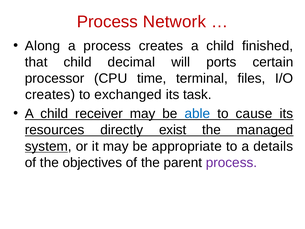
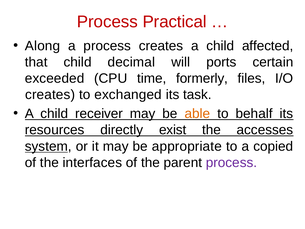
Network: Network -> Practical (175, 22)
finished: finished -> affected (268, 46)
processor: processor -> exceeded (55, 78)
terminal: terminal -> formerly (202, 78)
able colour: blue -> orange (197, 114)
cause: cause -> behalf (254, 114)
managed: managed -> accesses (265, 130)
details: details -> copied (273, 146)
objectives: objectives -> interfaces (92, 162)
